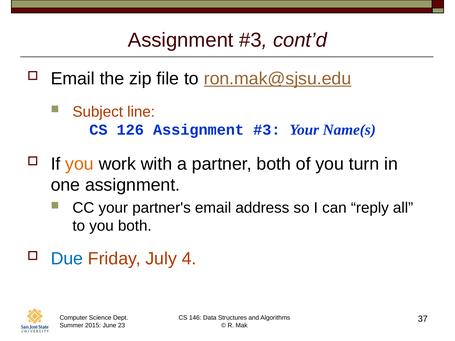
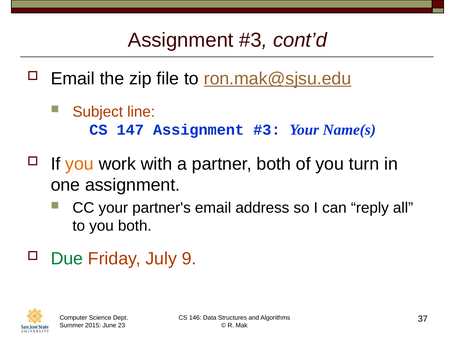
126: 126 -> 147 (130, 130)
Due colour: blue -> green (67, 259)
4: 4 -> 9 (189, 259)
